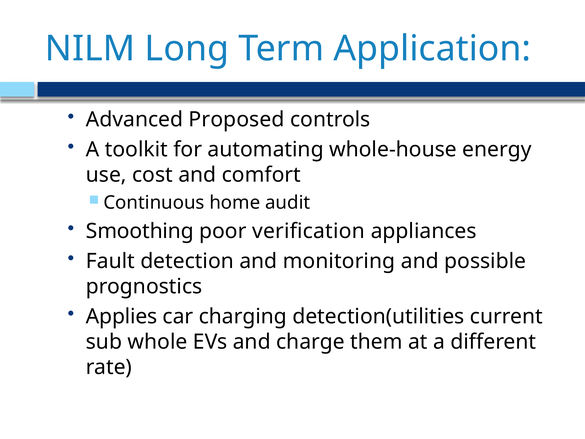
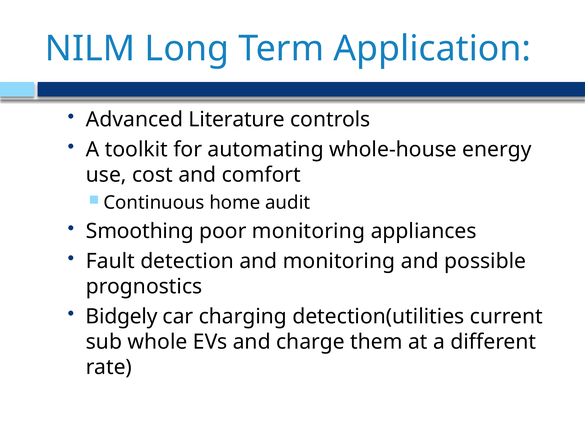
Proposed: Proposed -> Literature (237, 119)
poor verification: verification -> monitoring (308, 231)
Applies: Applies -> Bidgely (122, 316)
